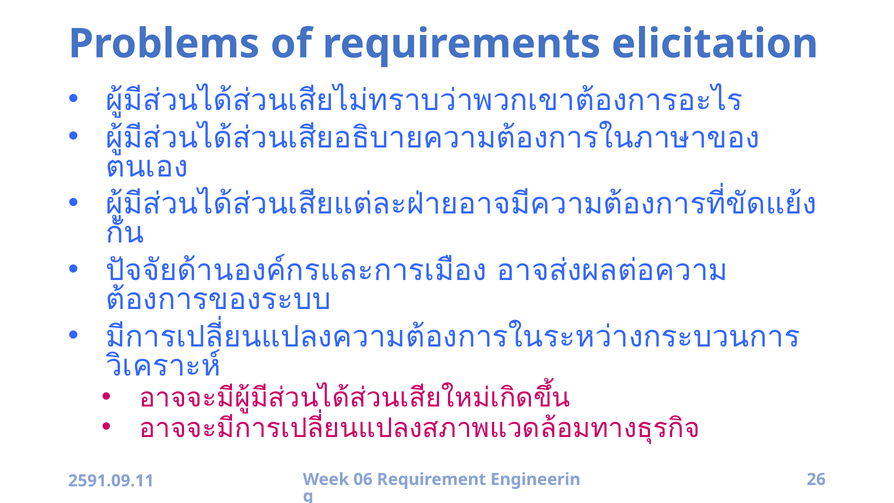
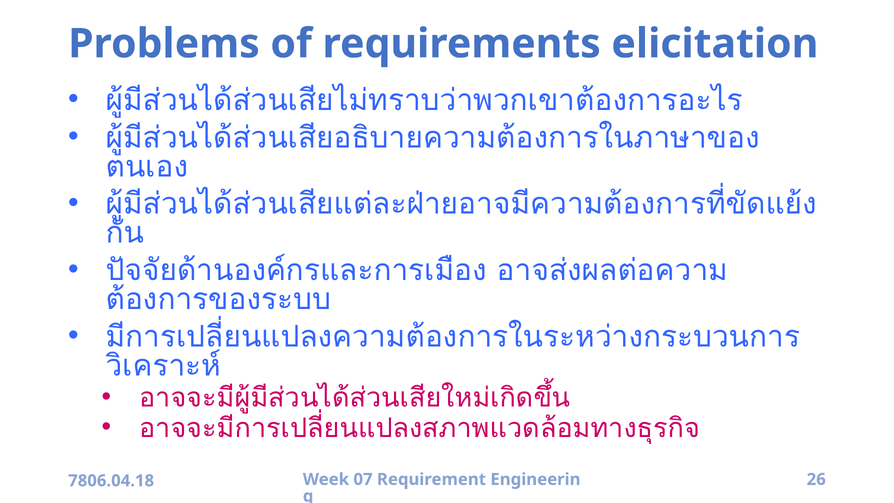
06: 06 -> 07 (363, 479)
2591.09.11: 2591.09.11 -> 7806.04.18 (111, 481)
